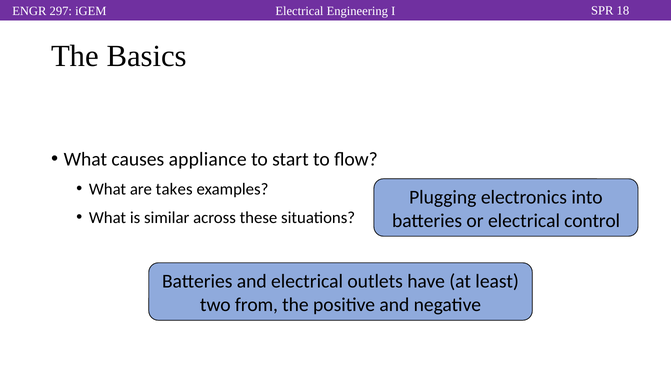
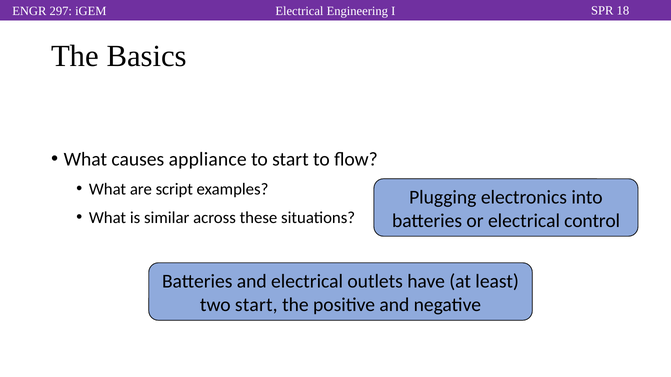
takes: takes -> script (174, 190)
two from: from -> start (256, 305)
